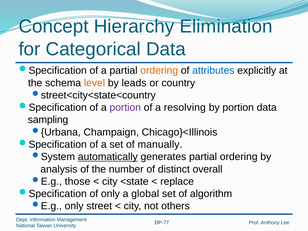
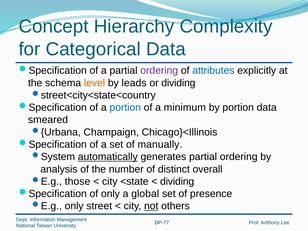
Elimination: Elimination -> Complexity (226, 26)
ordering colour: orange -> purple (159, 71)
or country: country -> dividing (178, 83)
portion colour: purple -> blue (125, 108)
resolving: resolving -> minimum (185, 108)
sampling: sampling -> smeared (48, 120)
replace: replace -> dividing (177, 181)
algorithm: algorithm -> presence (211, 194)
not underline: none -> present (151, 206)
